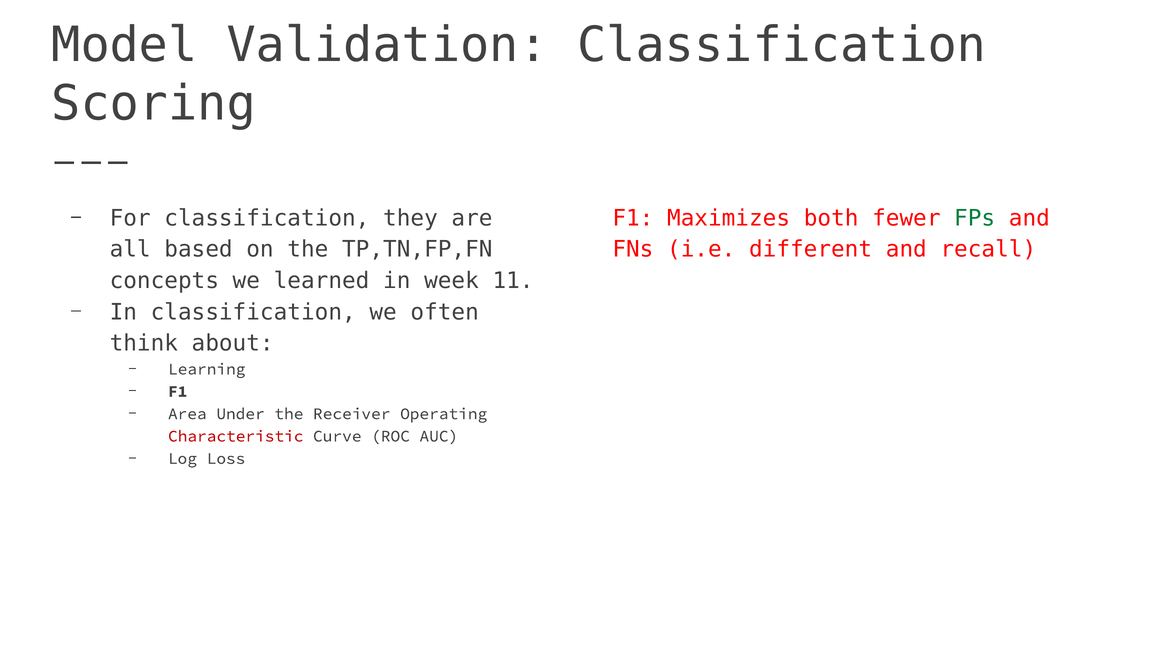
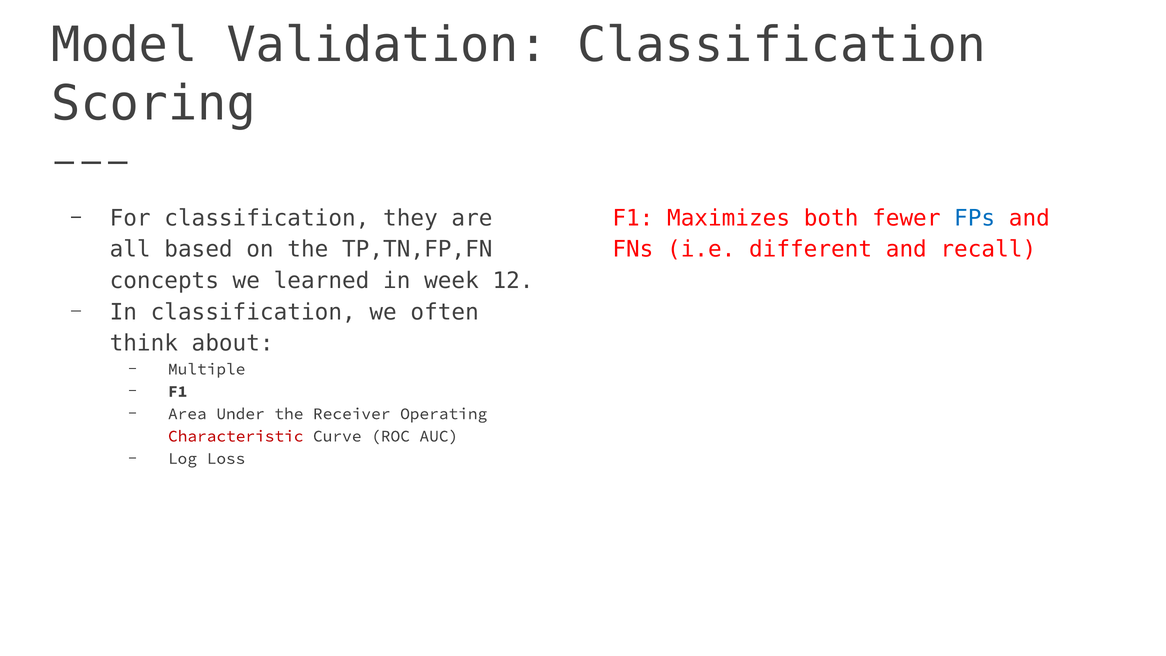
FPs colour: green -> blue (975, 218)
11: 11 -> 12 (513, 281)
Learning: Learning -> Multiple (207, 369)
